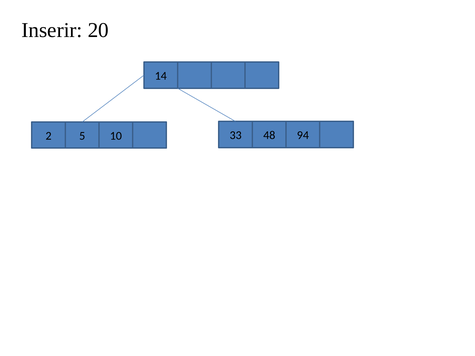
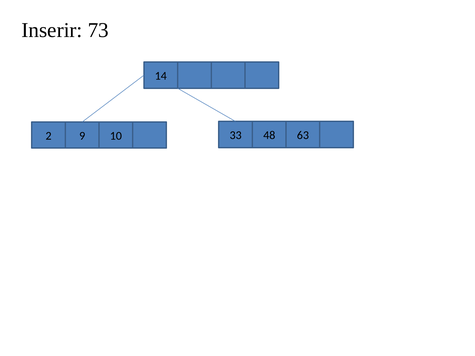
20: 20 -> 73 (98, 30)
94: 94 -> 63 (303, 135)
5: 5 -> 9 (82, 136)
